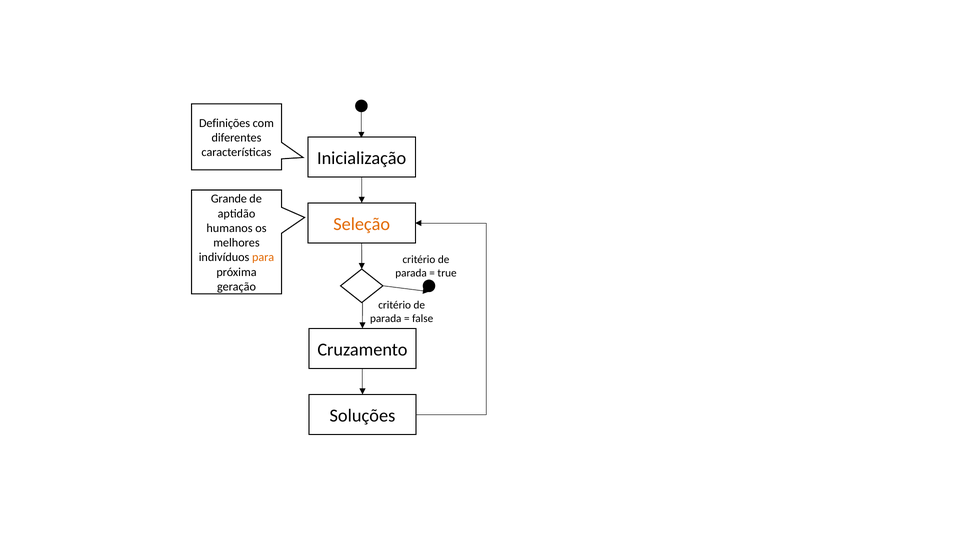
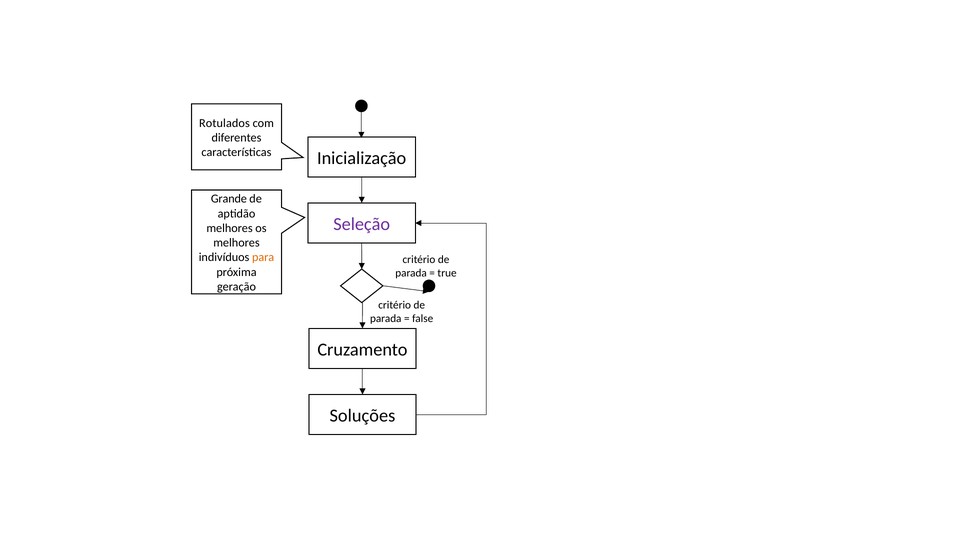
Definições: Definições -> Rotulados (224, 123)
Seleção colour: orange -> purple (362, 224)
humanos: humanos -> melhores (230, 228)
